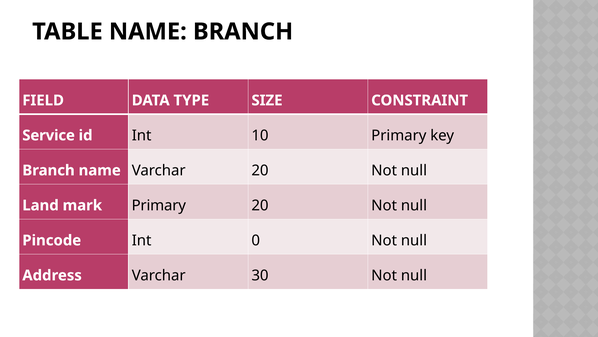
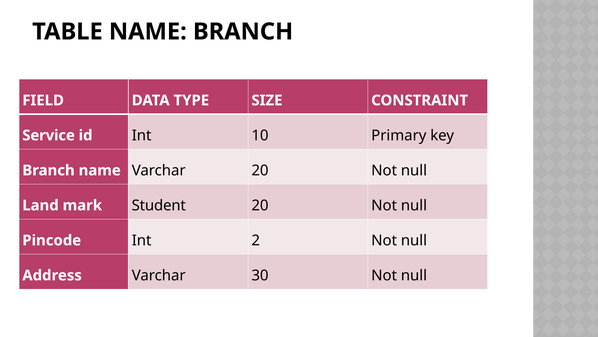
mark Primary: Primary -> Student (159, 205)
0: 0 -> 2 (256, 240)
